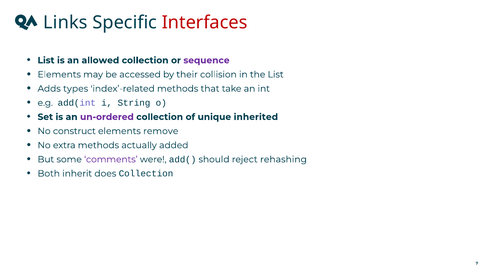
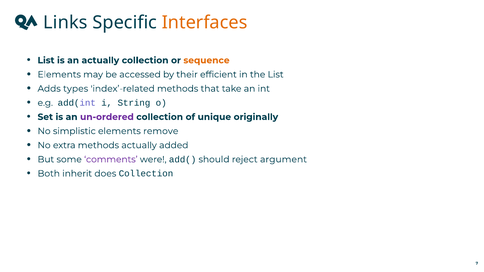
Interfaces colour: red -> orange (205, 23)
an allowed: allowed -> actually (100, 60)
sequence colour: purple -> orange (207, 60)
collision: collision -> efficient (218, 75)
inherited: inherited -> originally (256, 117)
construct: construct -> simplistic (74, 131)
rehashing: rehashing -> argument (284, 160)
